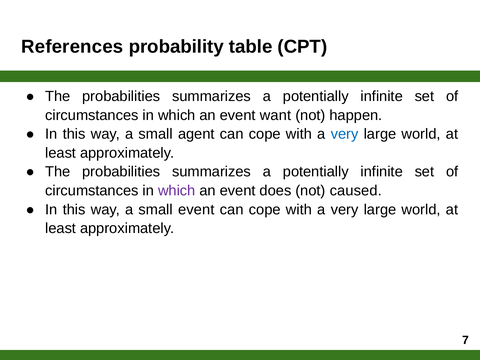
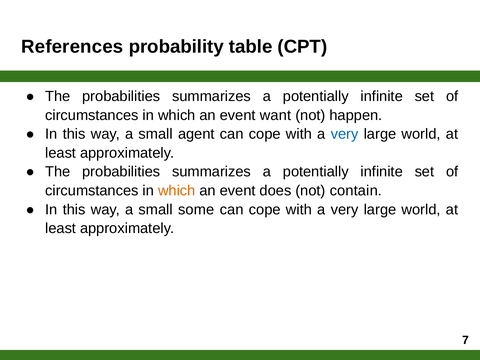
which colour: purple -> orange (177, 191)
caused: caused -> contain (356, 191)
small event: event -> some (196, 210)
